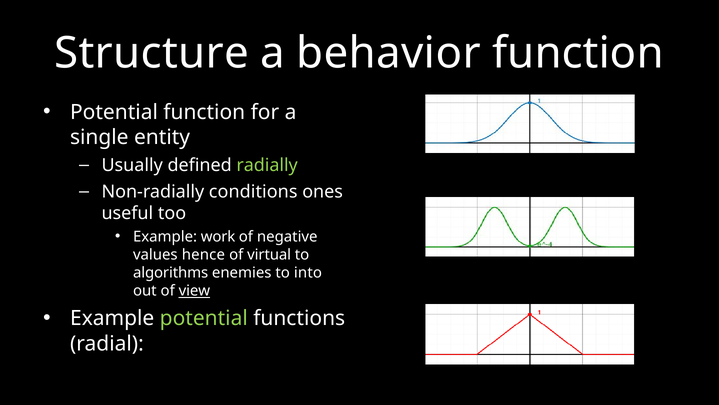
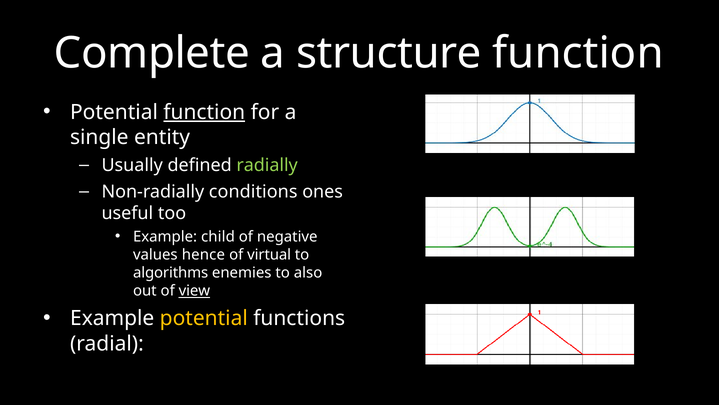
Structure: Structure -> Complete (152, 53)
behavior: behavior -> structure (389, 53)
function underline: none -> present (204, 112)
work: work -> child (218, 237)
into: into -> also (308, 273)
potential colour: light green -> yellow (204, 318)
